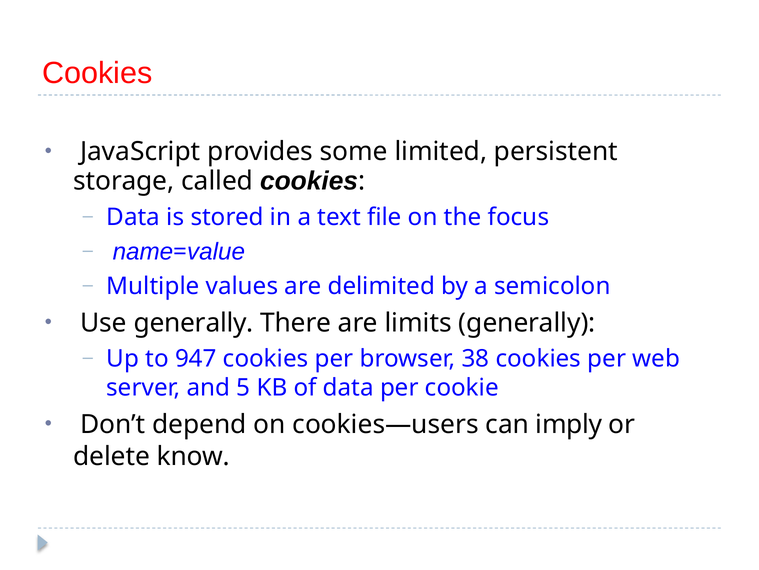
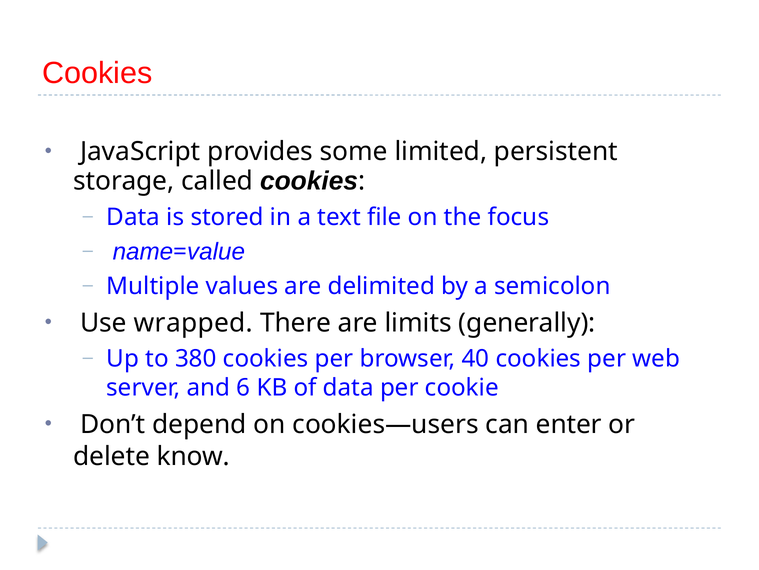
Use generally: generally -> wrapped (193, 323)
947: 947 -> 380 (196, 358)
38: 38 -> 40 (475, 358)
5: 5 -> 6 (243, 387)
imply: imply -> enter (569, 424)
